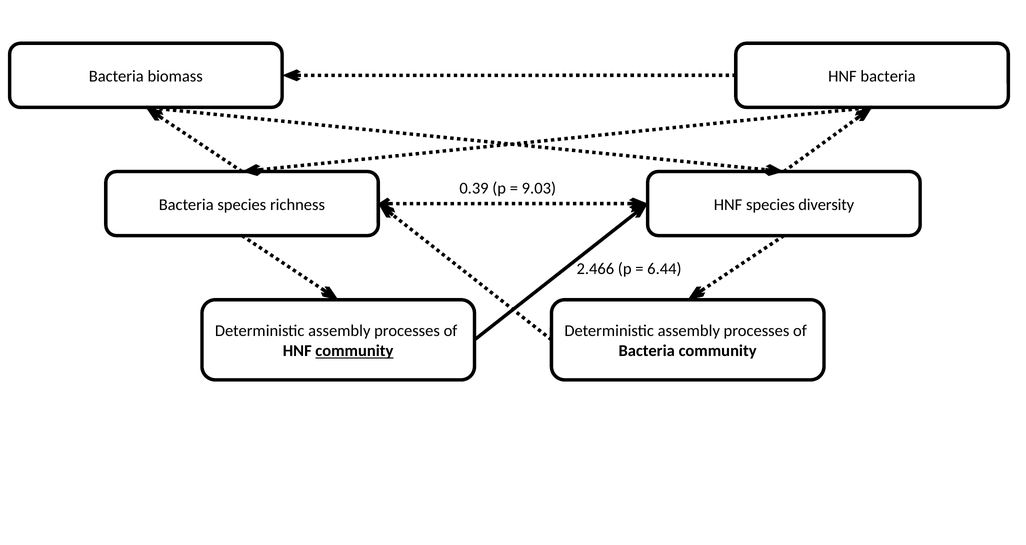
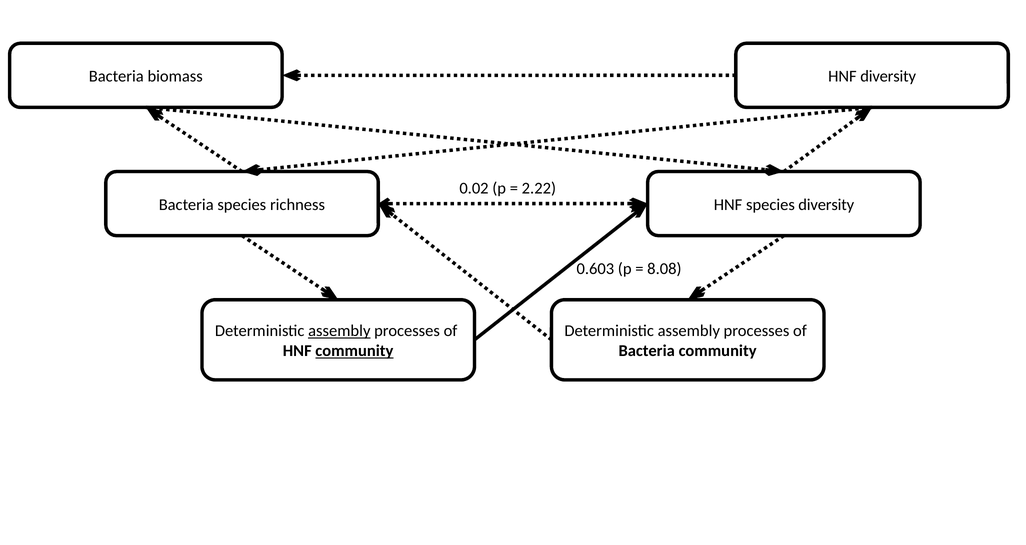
HNF bacteria: bacteria -> diversity (888, 76)
0.39: 0.39 -> 0.02 (474, 188)
9.03: 9.03 -> 2.22 (539, 188)
2.466: 2.466 -> 0.603 (595, 269)
6.44: 6.44 -> 8.08 (664, 269)
assembly underline: none -> present (339, 331)
